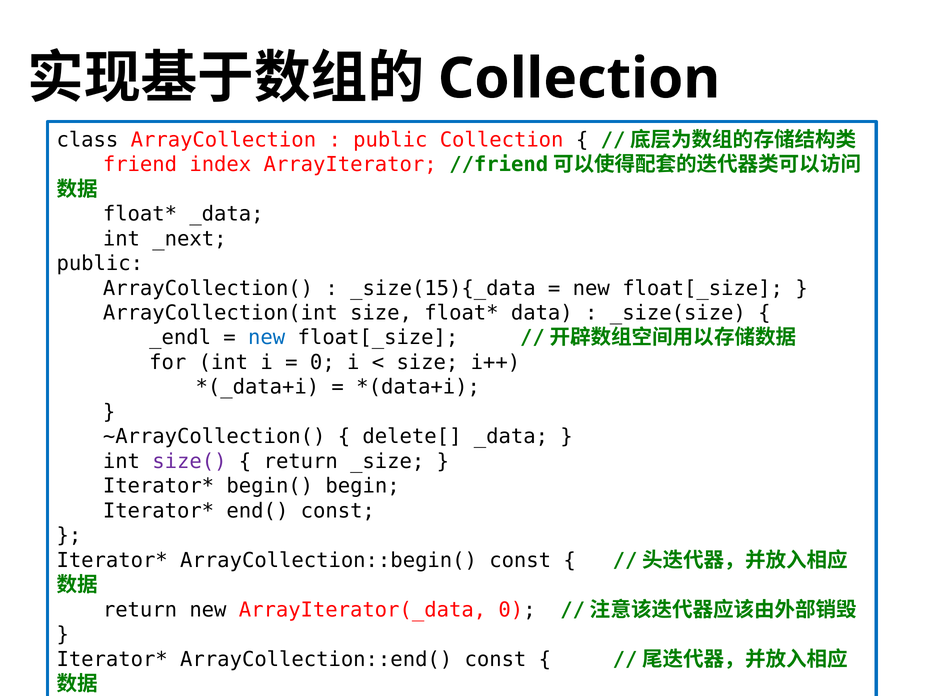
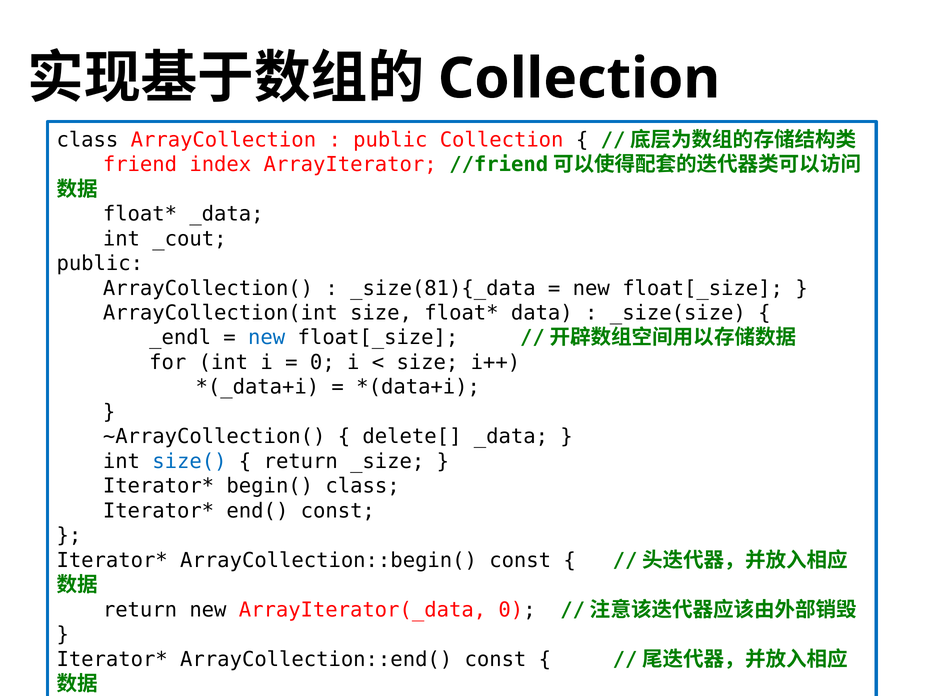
_next: _next -> _cout (189, 238)
_size(15){_data: _size(15){_data -> _size(81){_data (443, 288)
size( colour: purple -> blue (189, 461)
begin( begin: begin -> class (363, 486)
